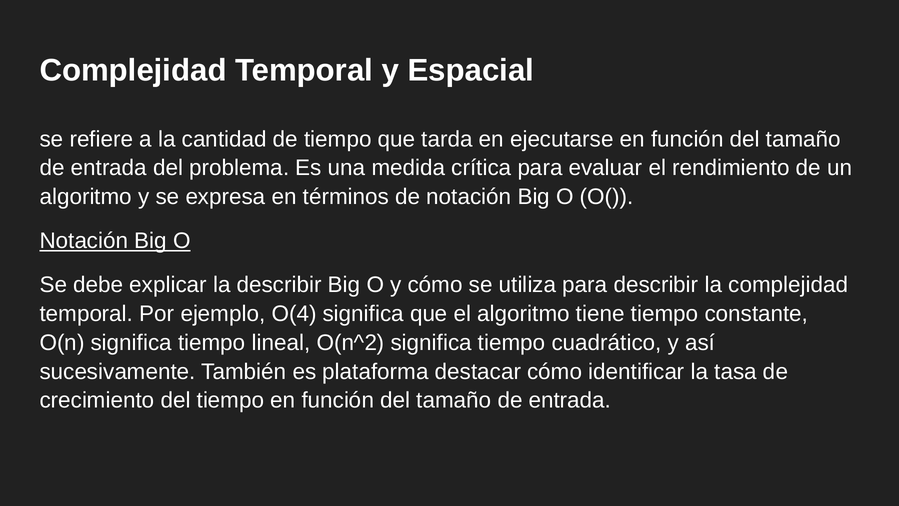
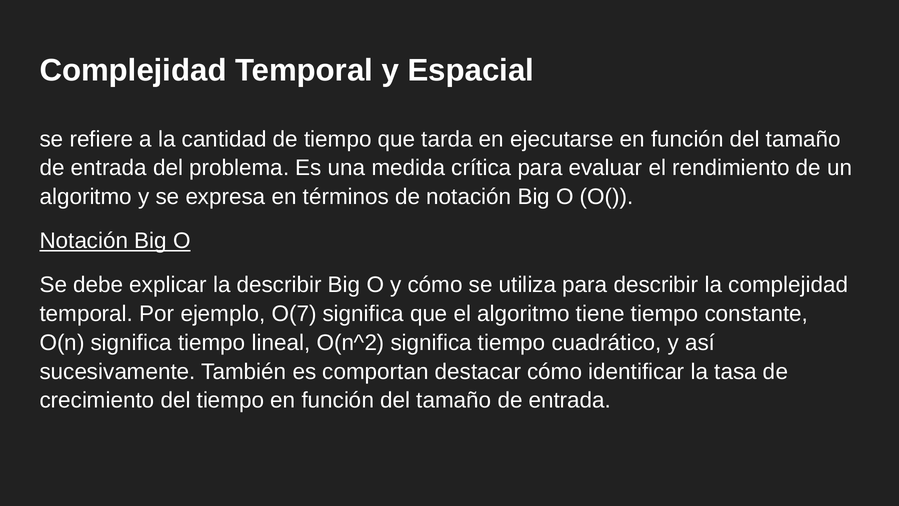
O(4: O(4 -> O(7 (294, 314)
plataforma: plataforma -> comportan (376, 371)
